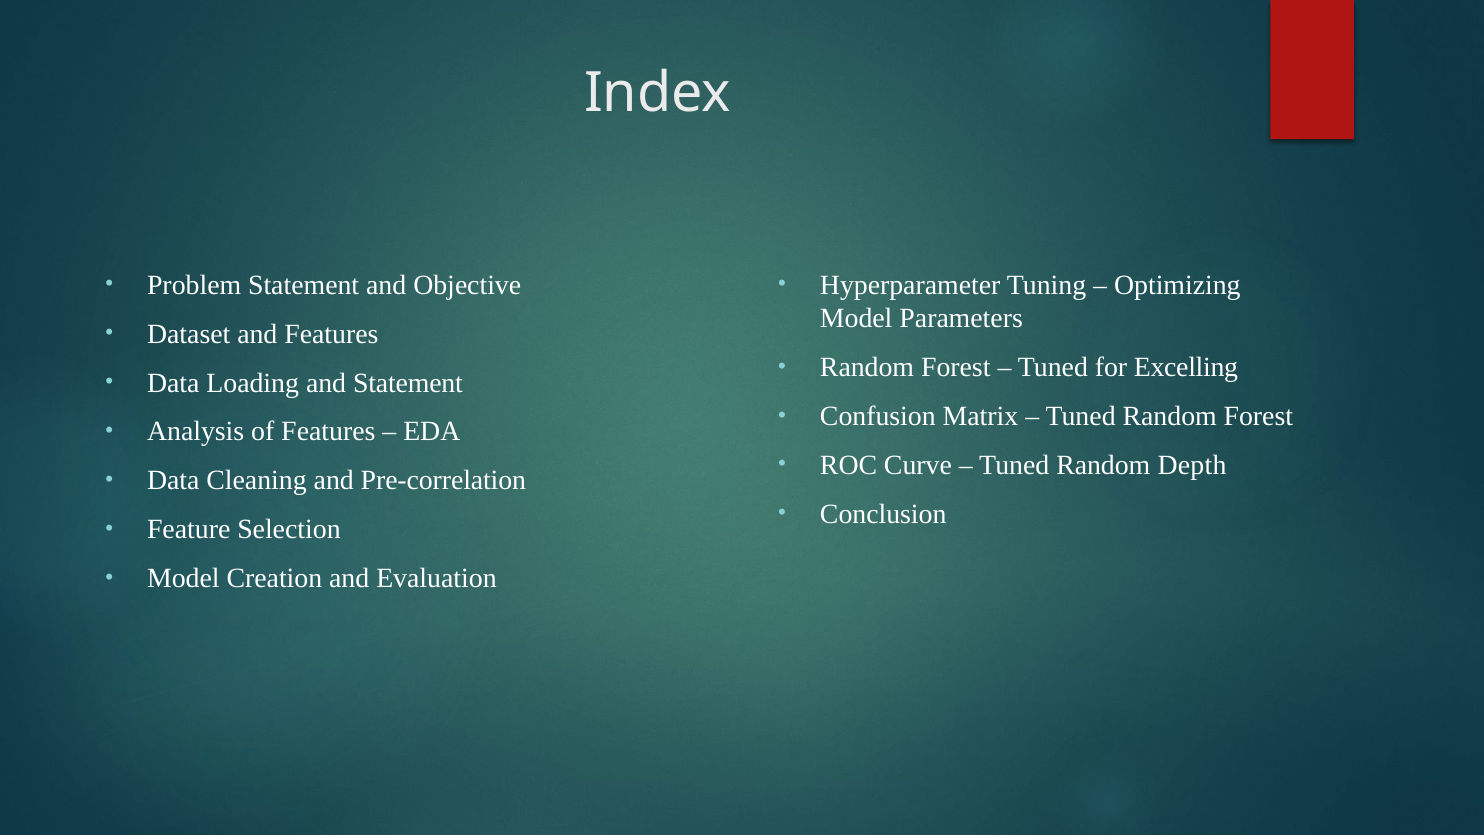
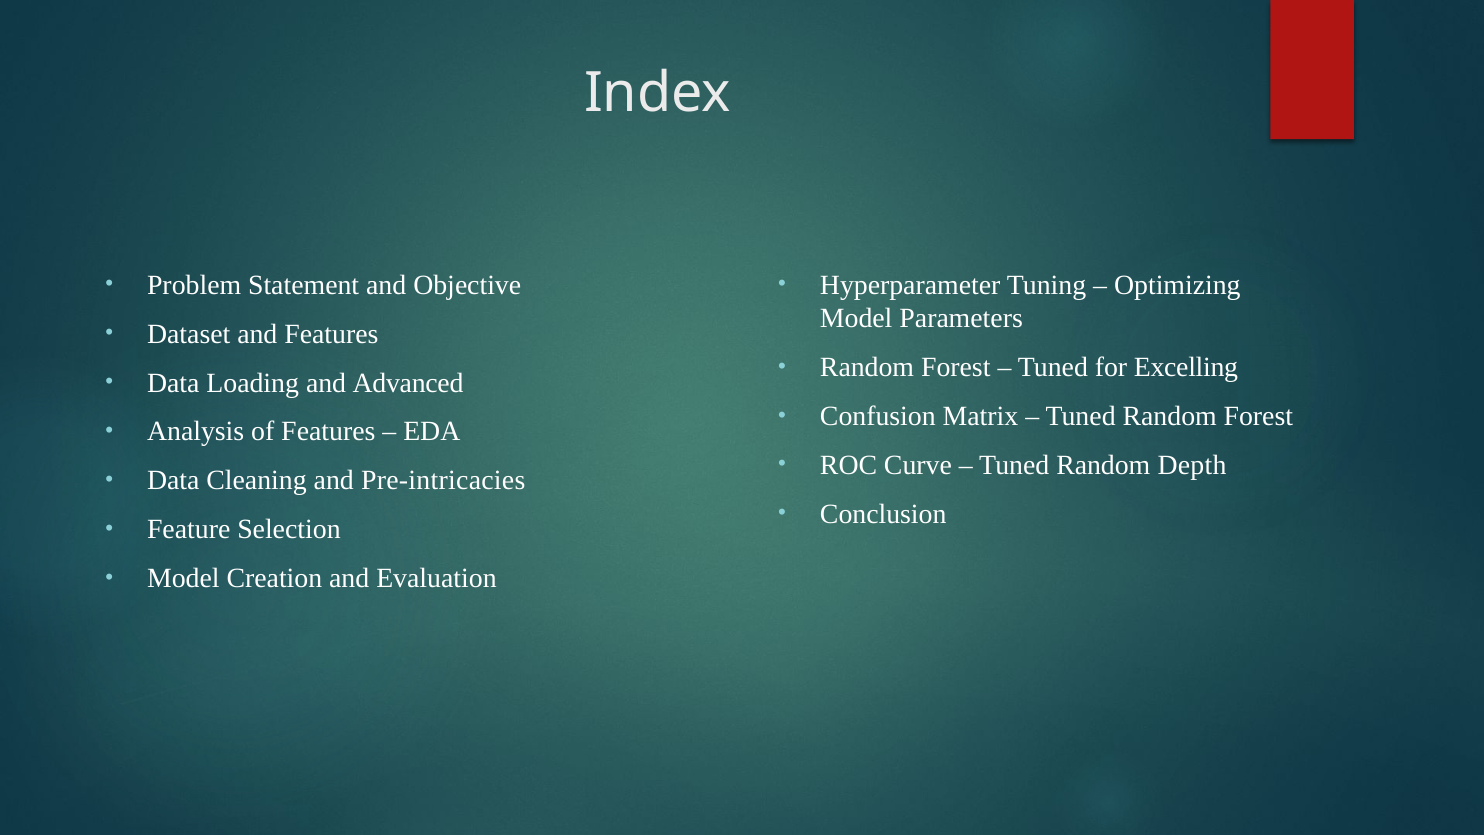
and Statement: Statement -> Advanced (408, 383)
Pre-correlation: Pre-correlation -> Pre-intricacies (443, 480)
